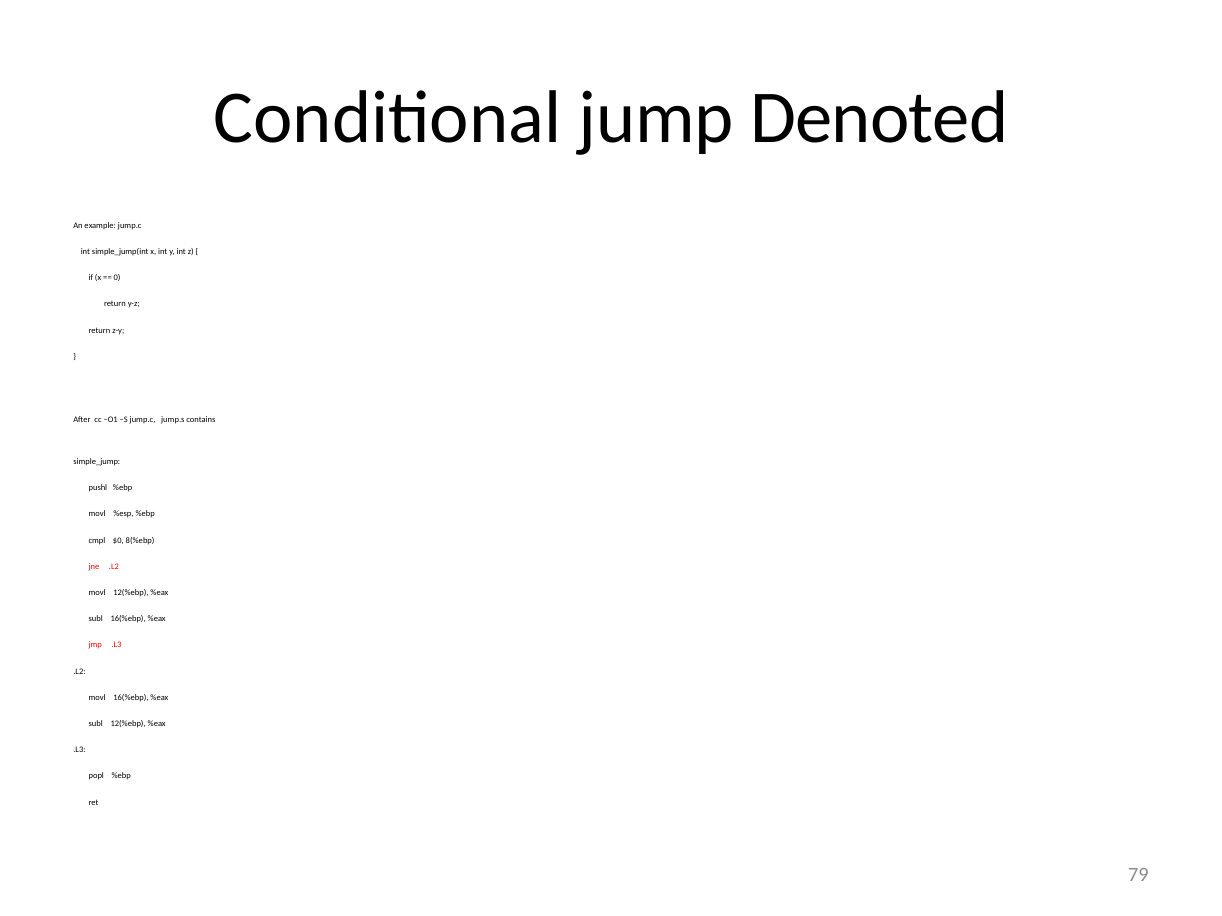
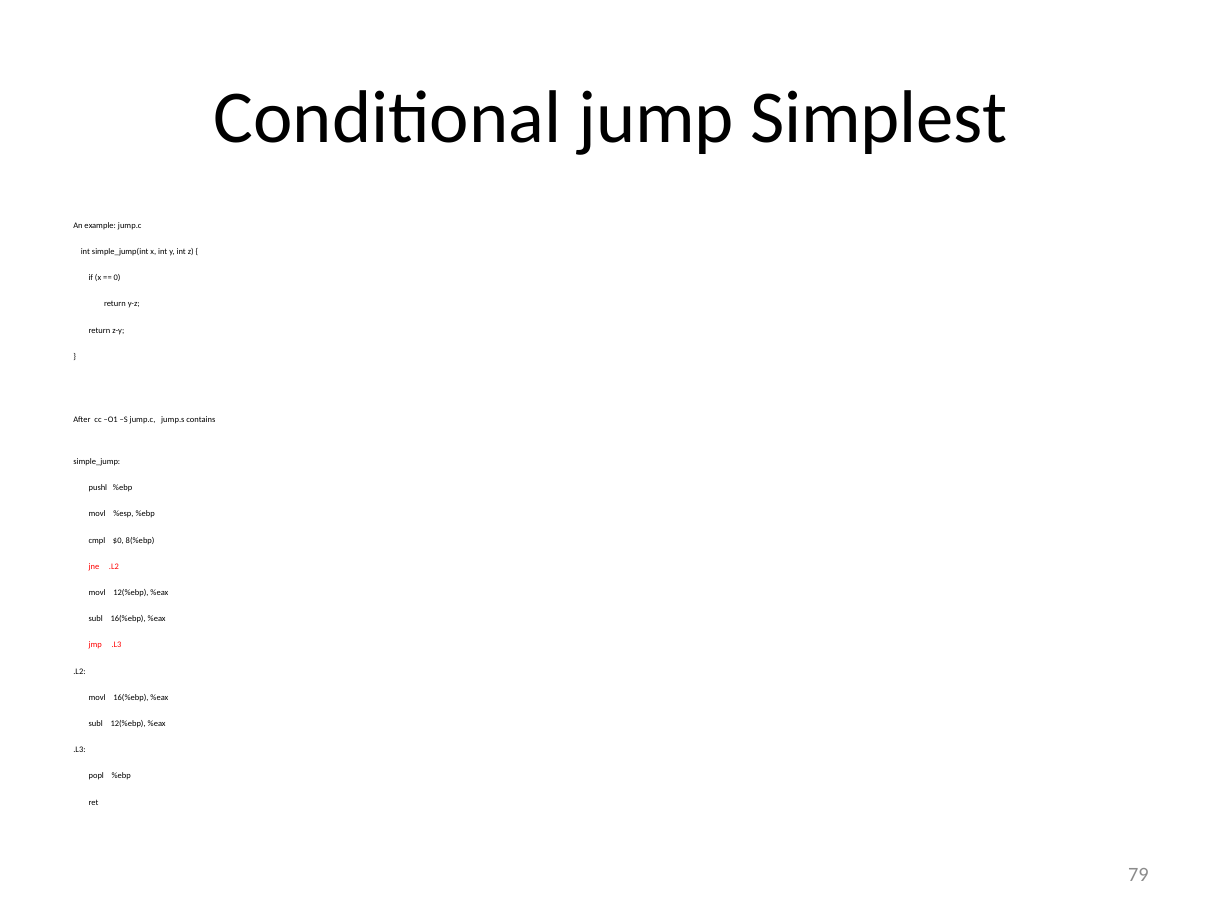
Denoted: Denoted -> Simplest (879, 118)
